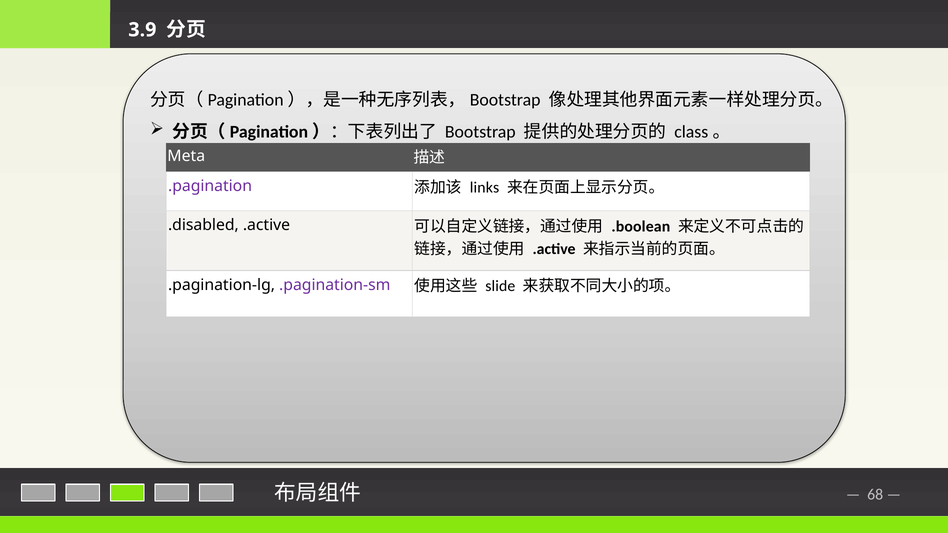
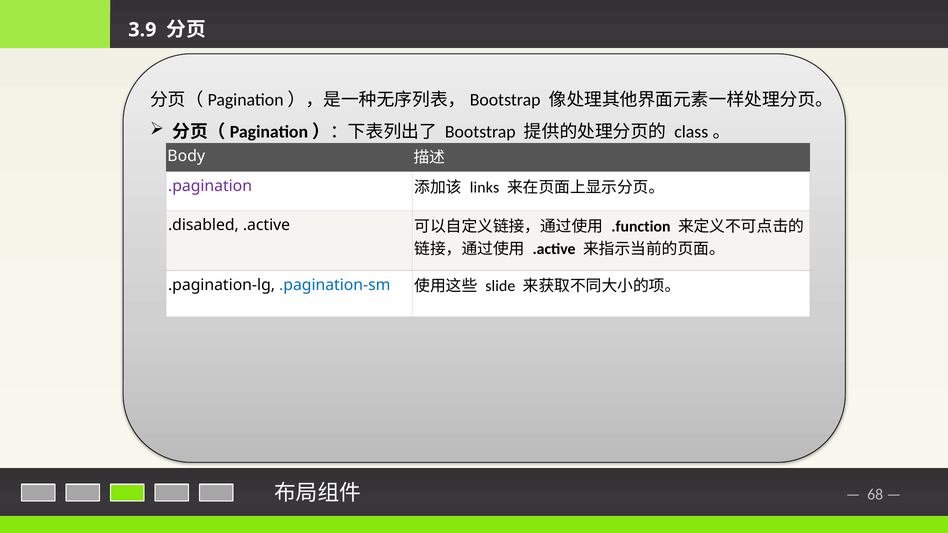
Meta: Meta -> Body (186, 156)
.boolean: .boolean -> .function (641, 226)
.pagination-sm colour: purple -> blue (335, 285)
